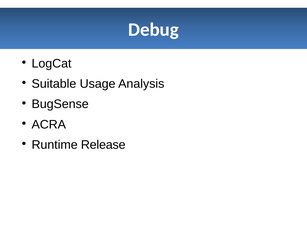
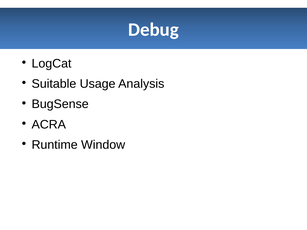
Release: Release -> Window (103, 145)
